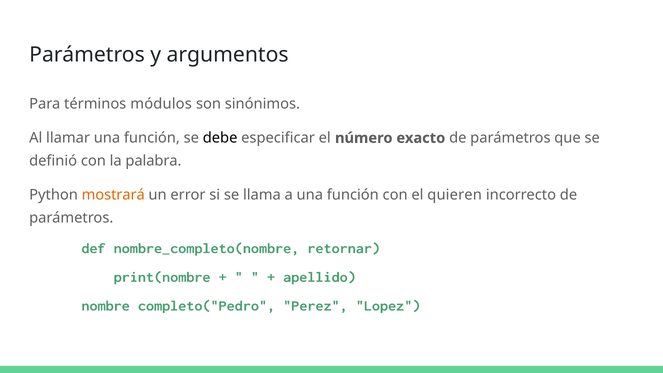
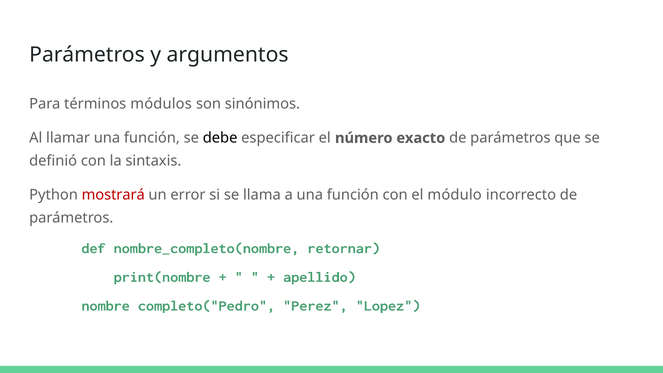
palabra: palabra -> sintaxis (153, 161)
mostrará colour: orange -> red (113, 195)
quieren: quieren -> módulo (455, 195)
